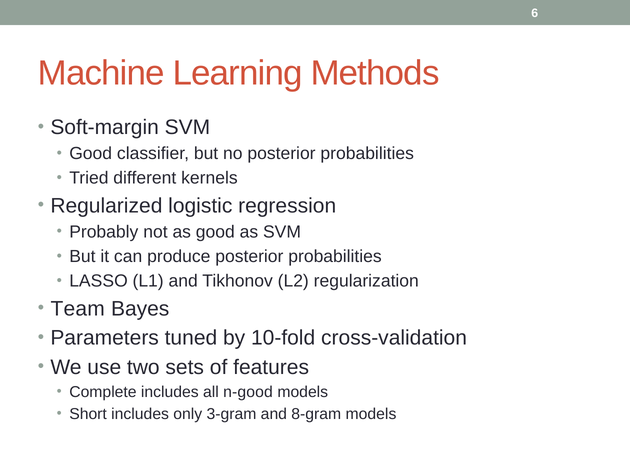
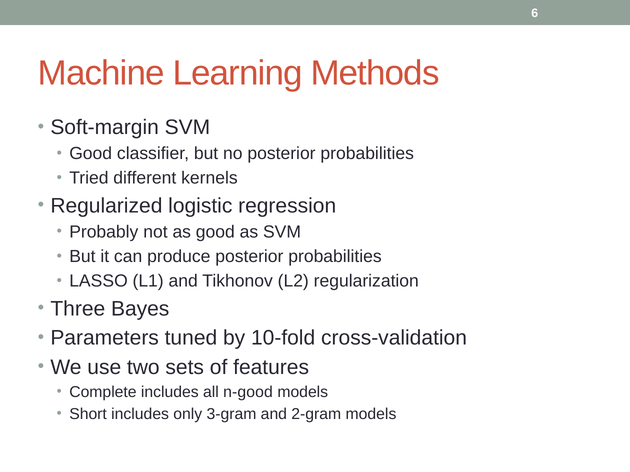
Team: Team -> Three (78, 309)
8-gram: 8-gram -> 2-gram (316, 415)
